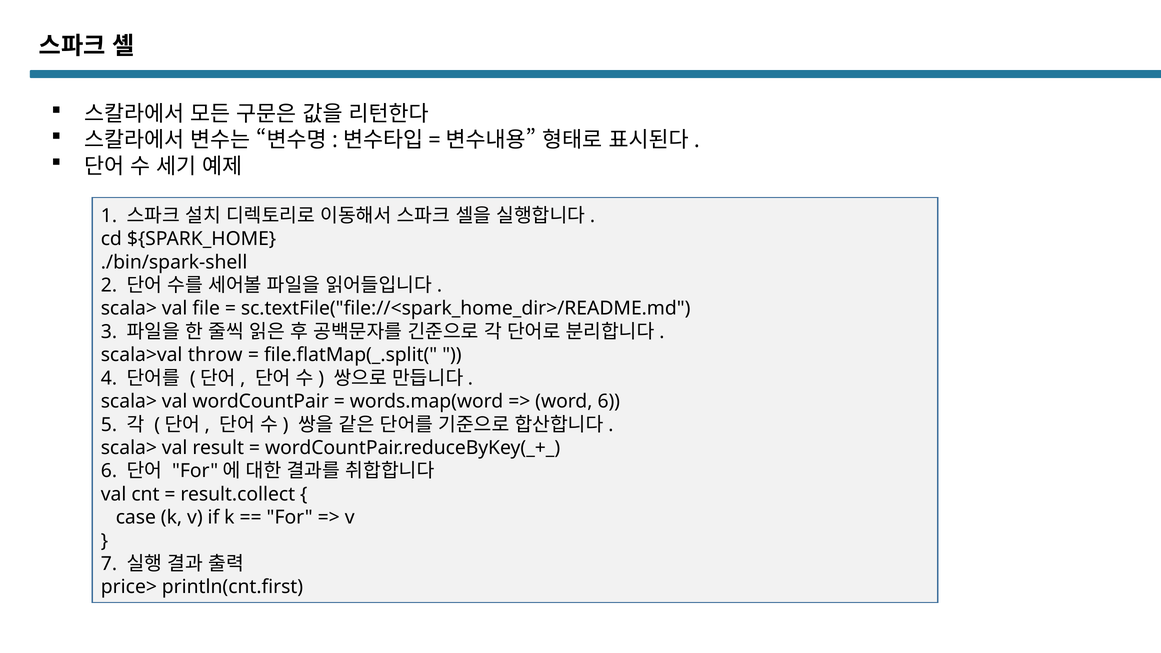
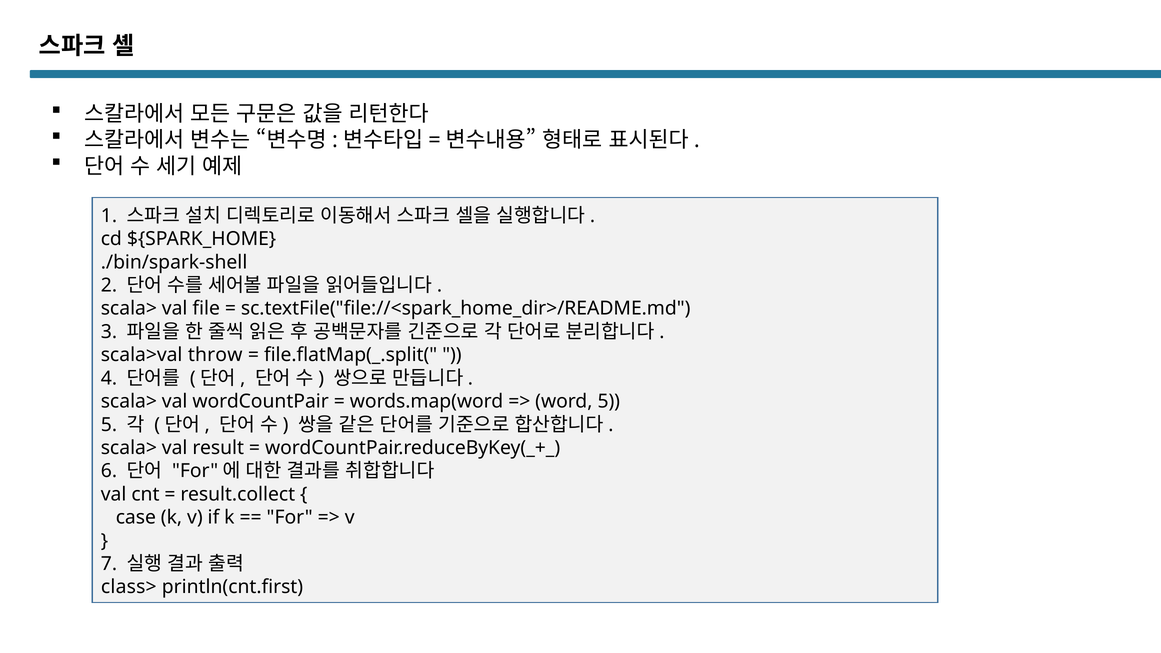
word 6: 6 -> 5 (609, 401)
price>: price> -> class> (129, 587)
